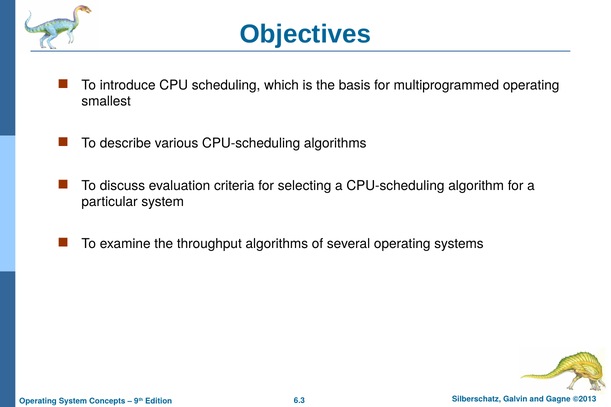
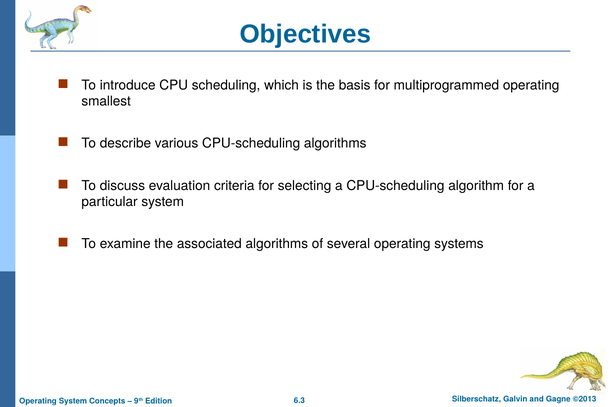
throughput: throughput -> associated (209, 244)
